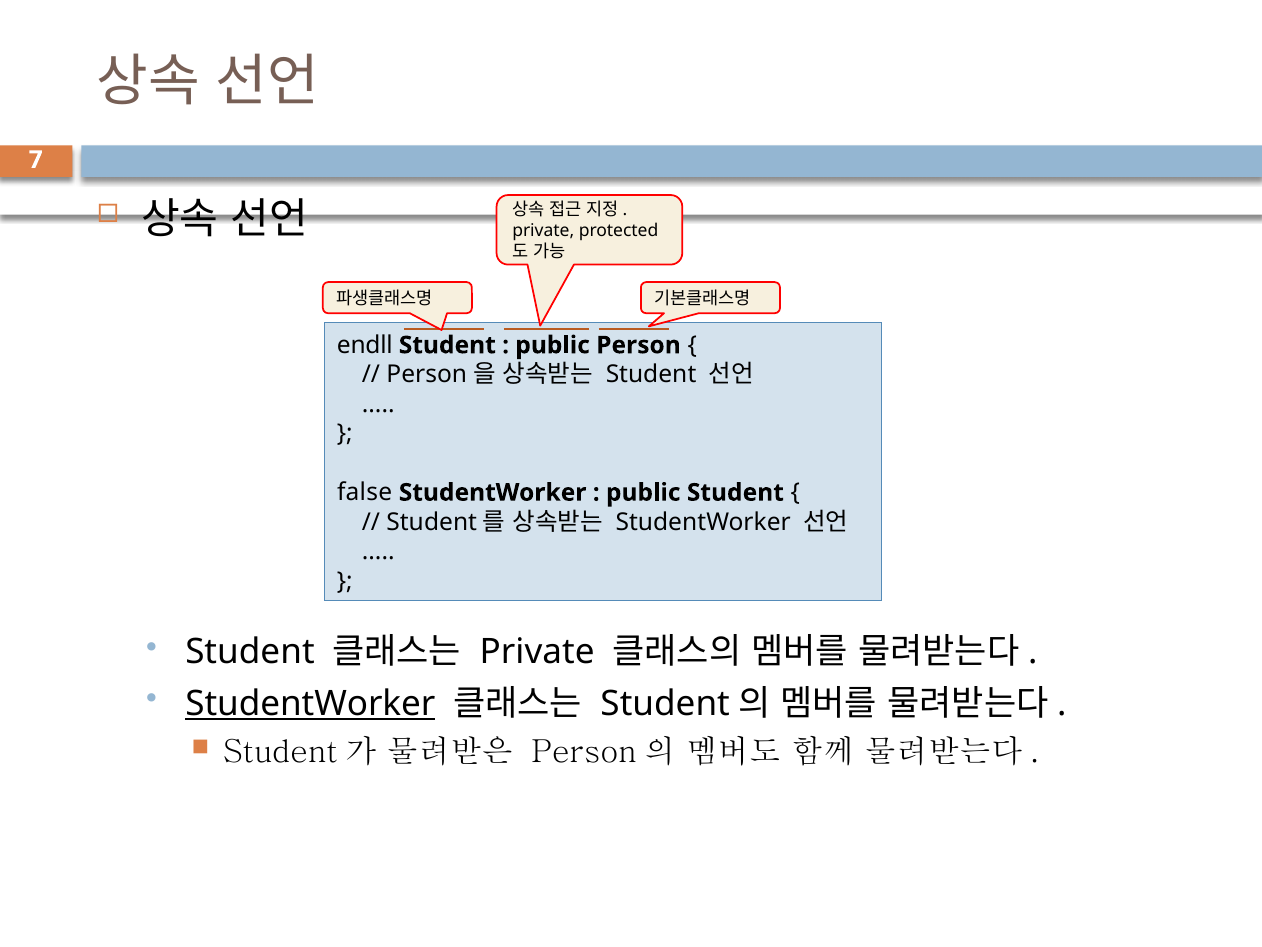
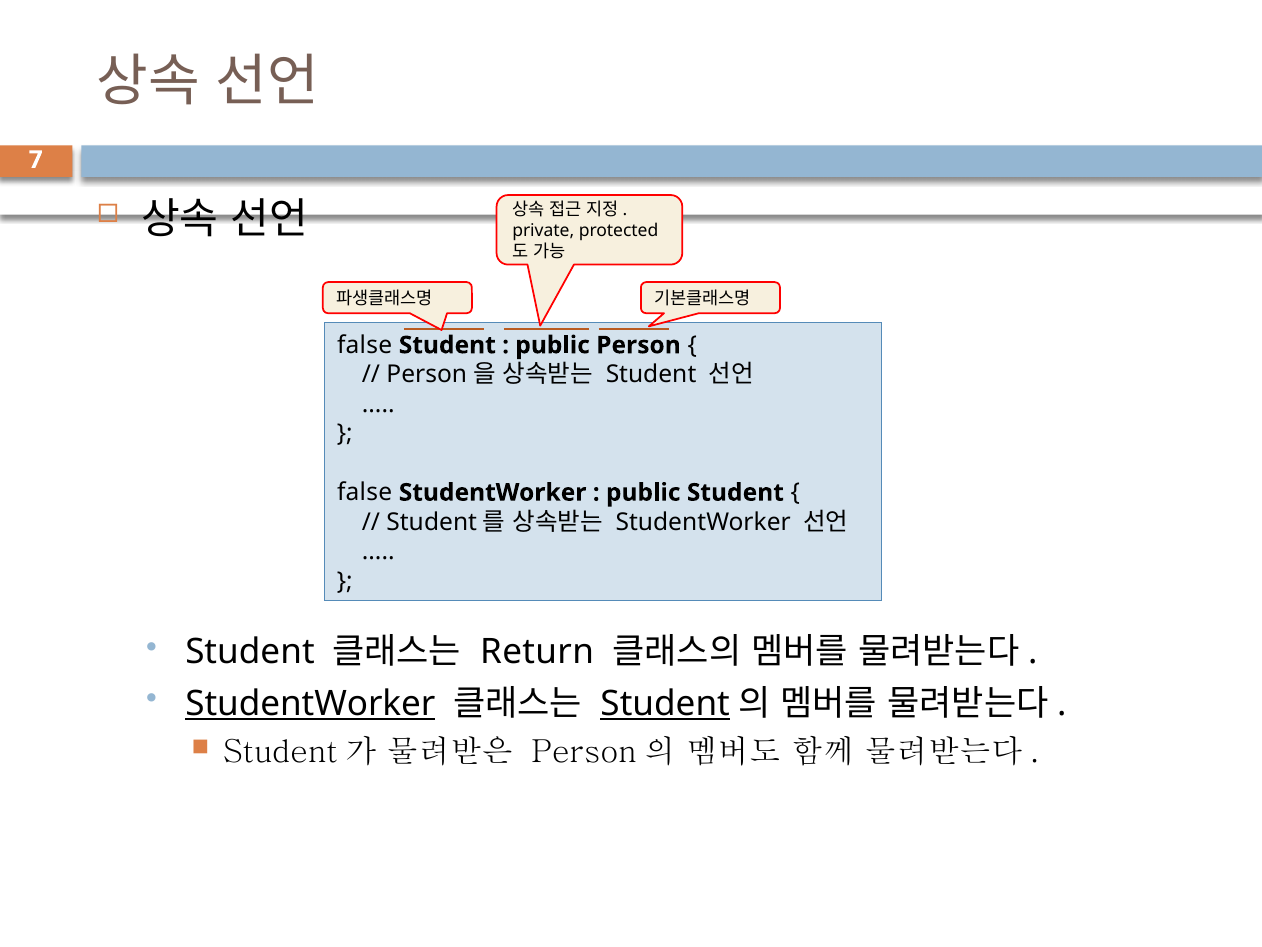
endll: endll -> false (365, 345)
Private: Private -> Return (537, 651)
Student underline: none -> present (665, 703)
